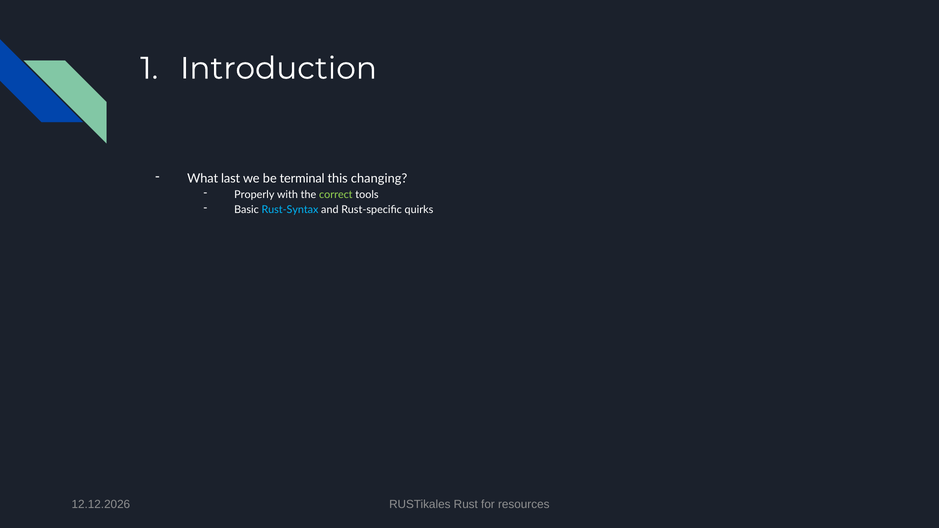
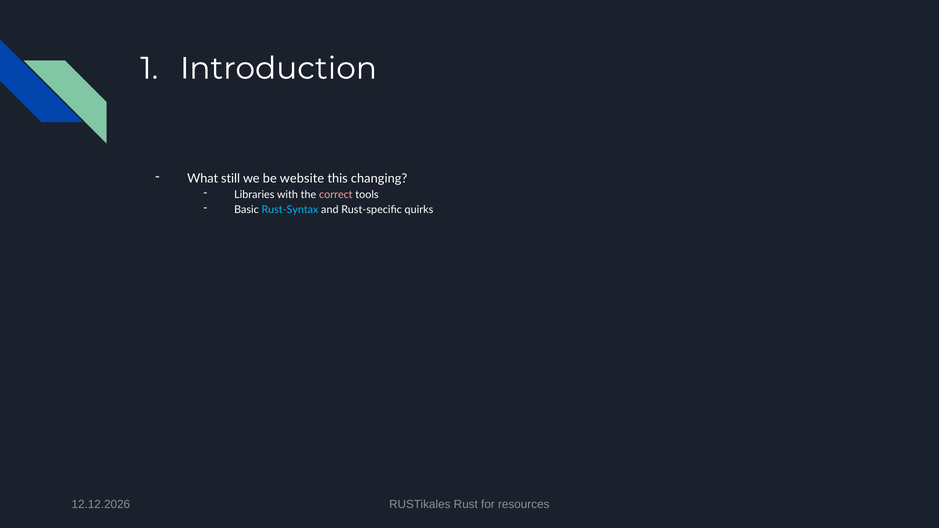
last: last -> still (231, 179)
terminal: terminal -> website (302, 179)
Properly: Properly -> Libraries (254, 195)
correct colour: light green -> pink (336, 195)
